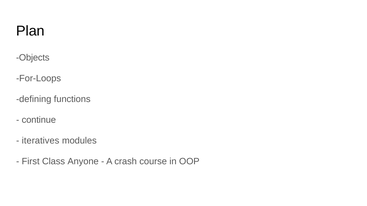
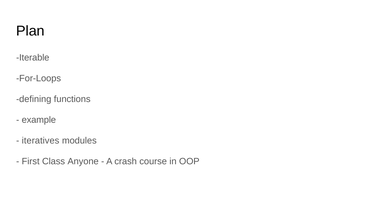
Objects: Objects -> Iterable (33, 58)
continue: continue -> example (39, 120)
